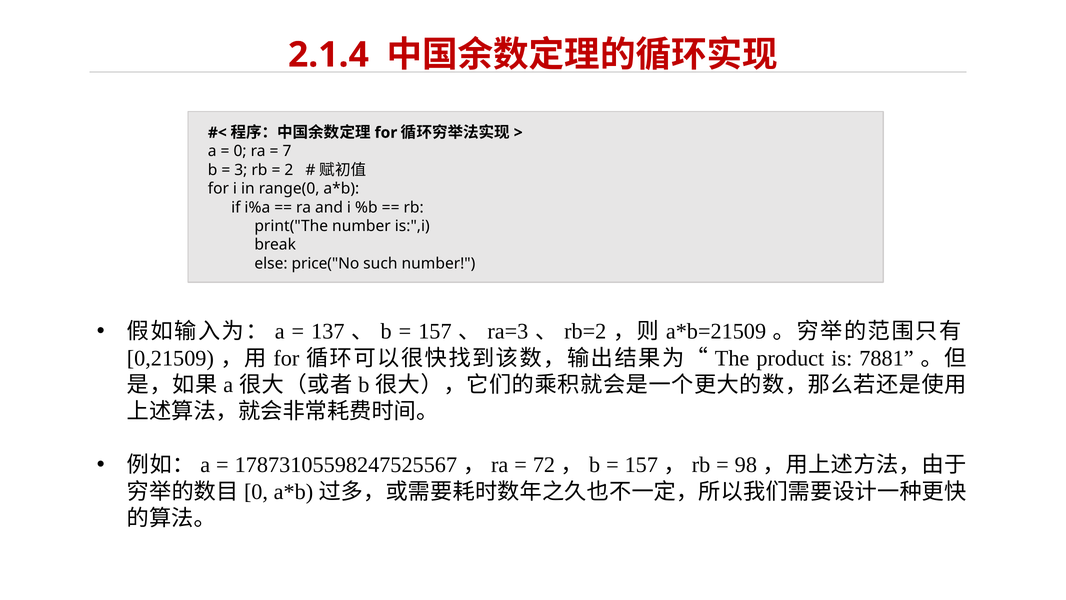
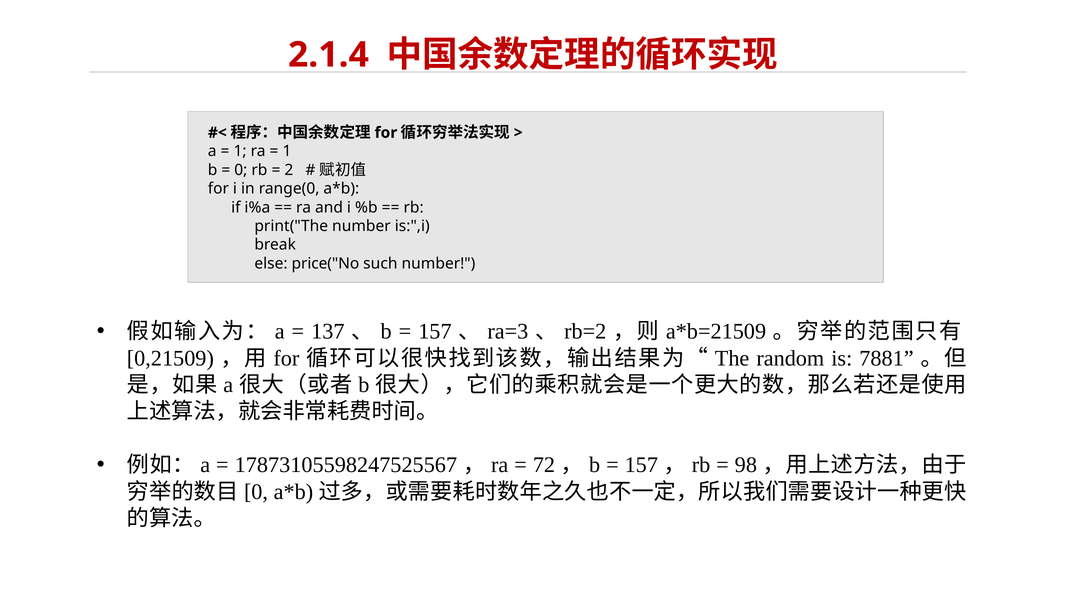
0: 0 -> 1 (240, 151)
7: 7 -> 1 (287, 151)
3: 3 -> 0 (241, 170)
product: product -> random (790, 358)
